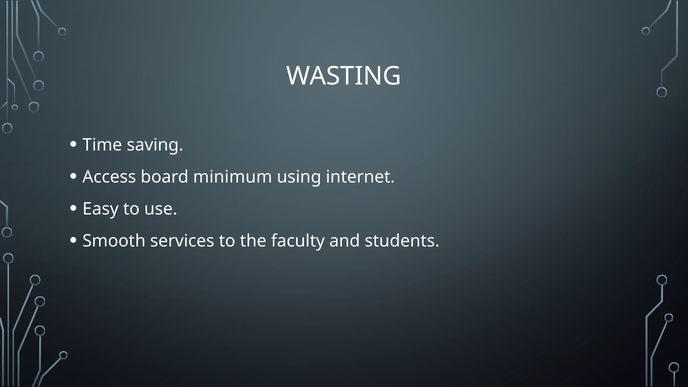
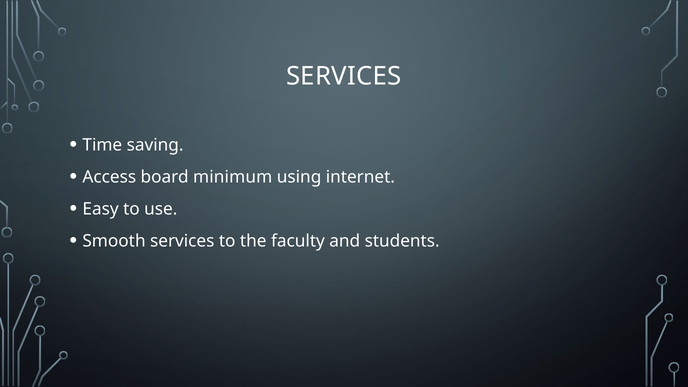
WASTING: WASTING -> SERVICES (344, 76)
